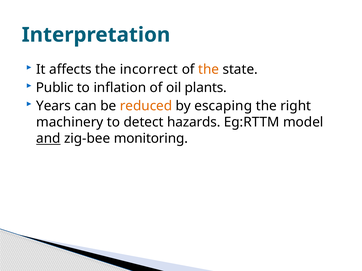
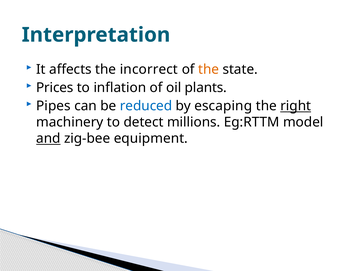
Public: Public -> Prices (55, 88)
Years: Years -> Pipes (53, 106)
reduced colour: orange -> blue (146, 106)
right underline: none -> present (296, 106)
hazards: hazards -> millions (194, 122)
monitoring: monitoring -> equipment (151, 139)
